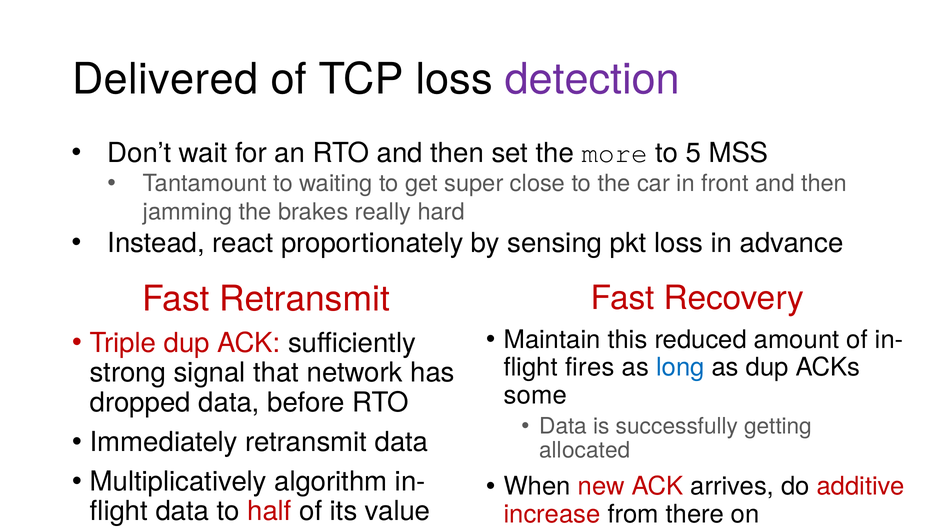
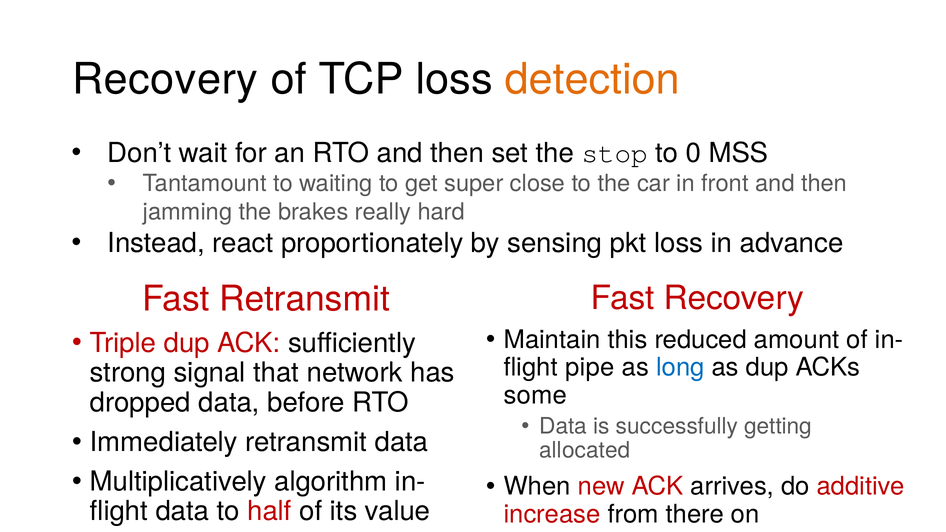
Delivered: Delivered -> Recovery (165, 79)
detection colour: purple -> orange (592, 79)
more: more -> stop (615, 153)
5: 5 -> 0 (693, 153)
fires: fires -> pipe (590, 367)
